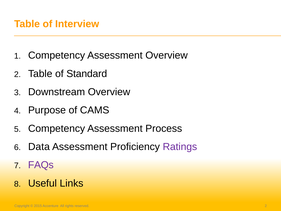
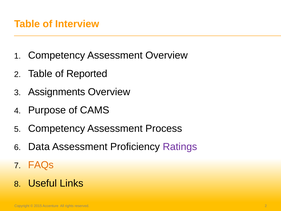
Standard: Standard -> Reported (87, 74)
Downstream: Downstream -> Assignments (57, 92)
FAQs colour: purple -> orange (41, 165)
